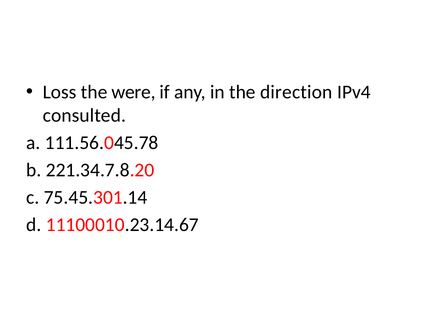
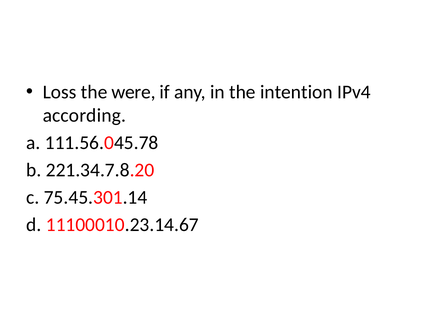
direction: direction -> intention (296, 92)
consulted: consulted -> according (84, 115)
